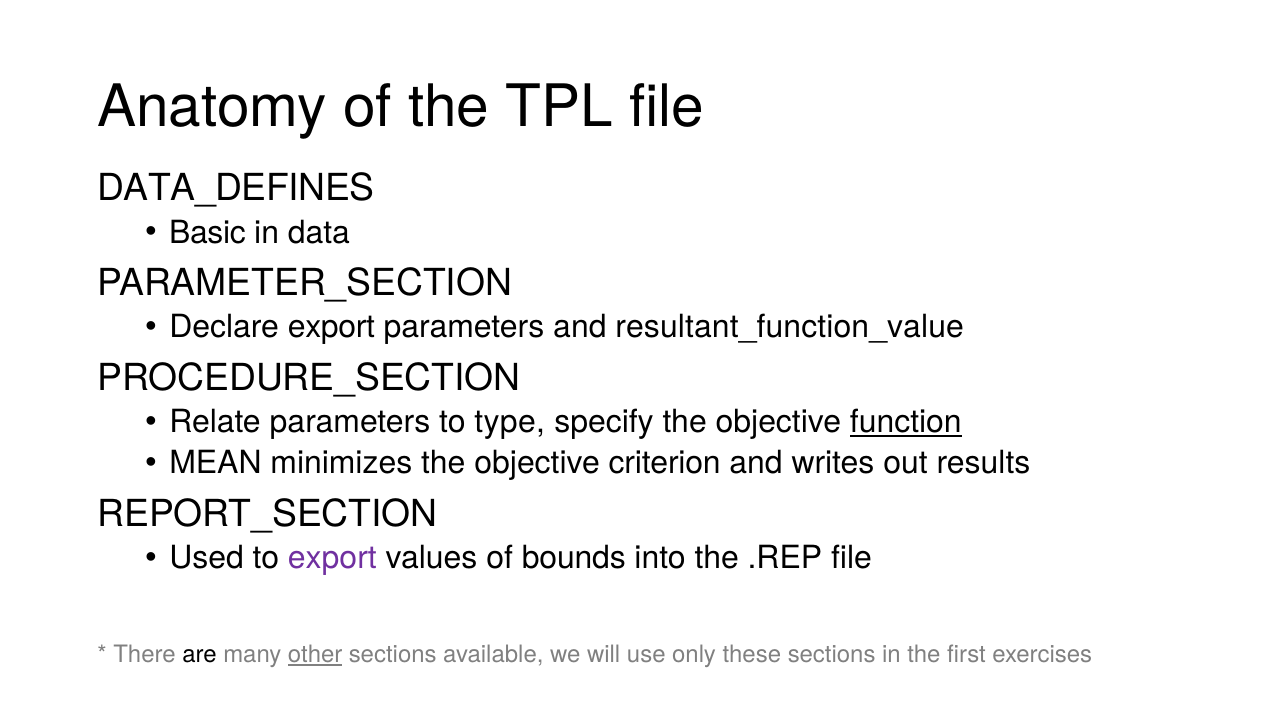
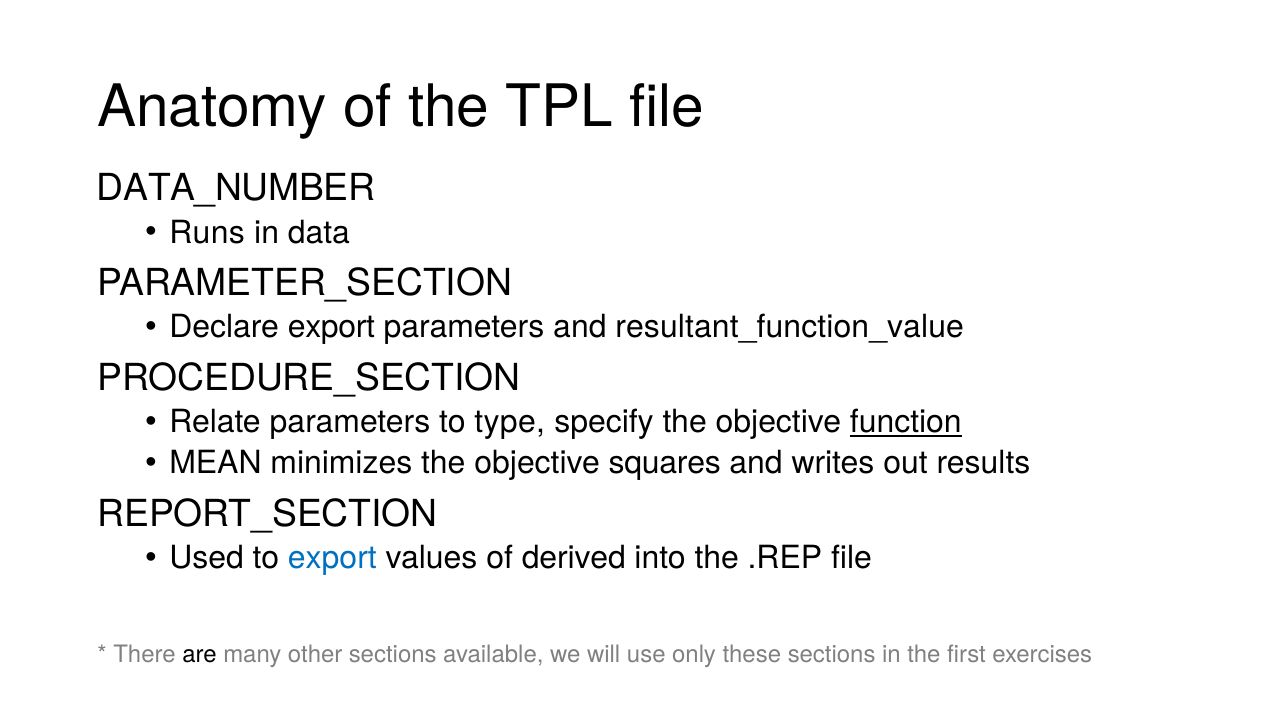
DATA_DEFINES: DATA_DEFINES -> DATA_NUMBER (236, 189)
Basic: Basic -> Runs (207, 233)
criterion: criterion -> squares (665, 463)
export colour: purple -> blue (332, 558)
bounds: bounds -> derived (574, 558)
other underline: present -> none (315, 655)
